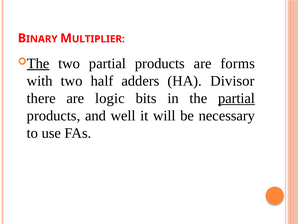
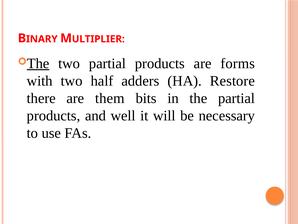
Divisor: Divisor -> Restore (232, 81)
logic: logic -> them (110, 98)
partial underline: present -> none (237, 98)
